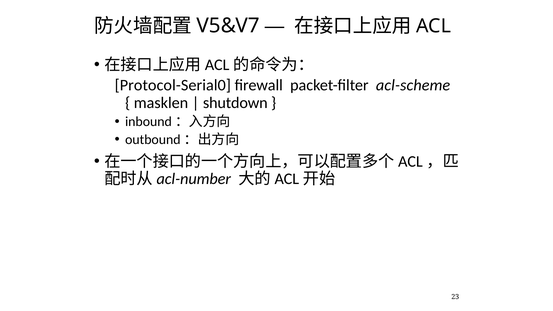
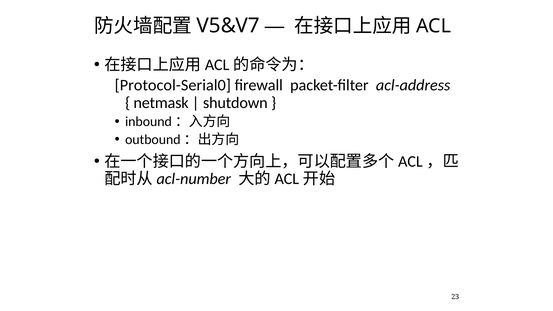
acl-scheme: acl-scheme -> acl-address (413, 85)
masklen: masklen -> netmask (161, 103)
